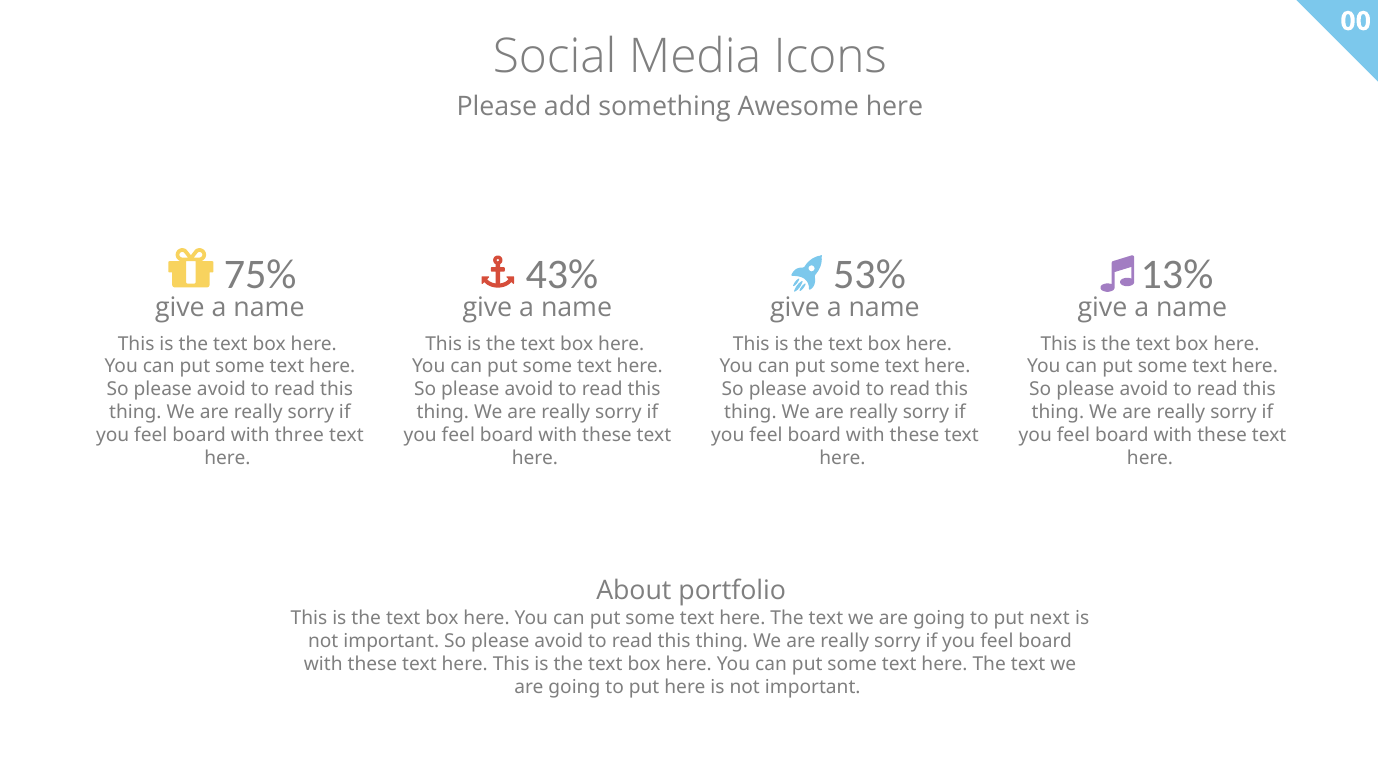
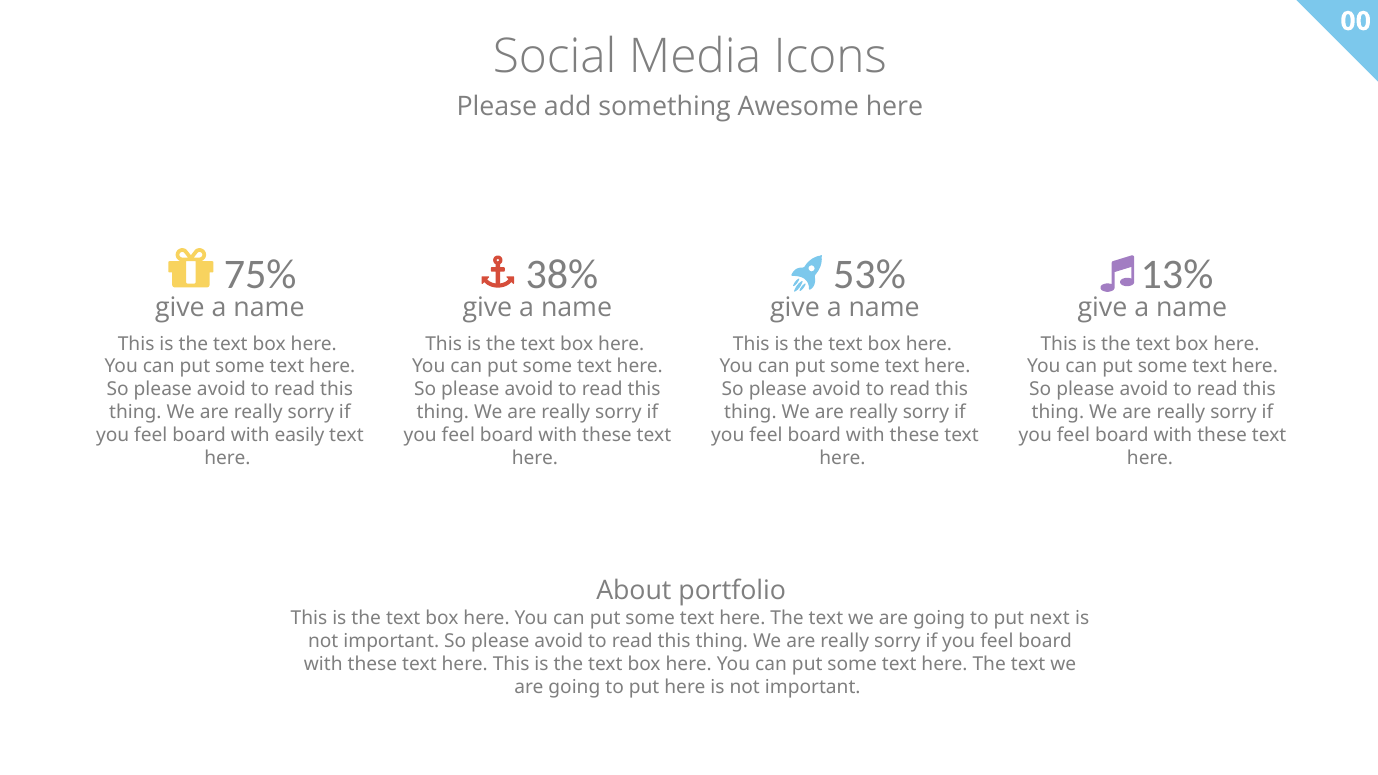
43%: 43% -> 38% (562, 275)
three: three -> easily (300, 436)
